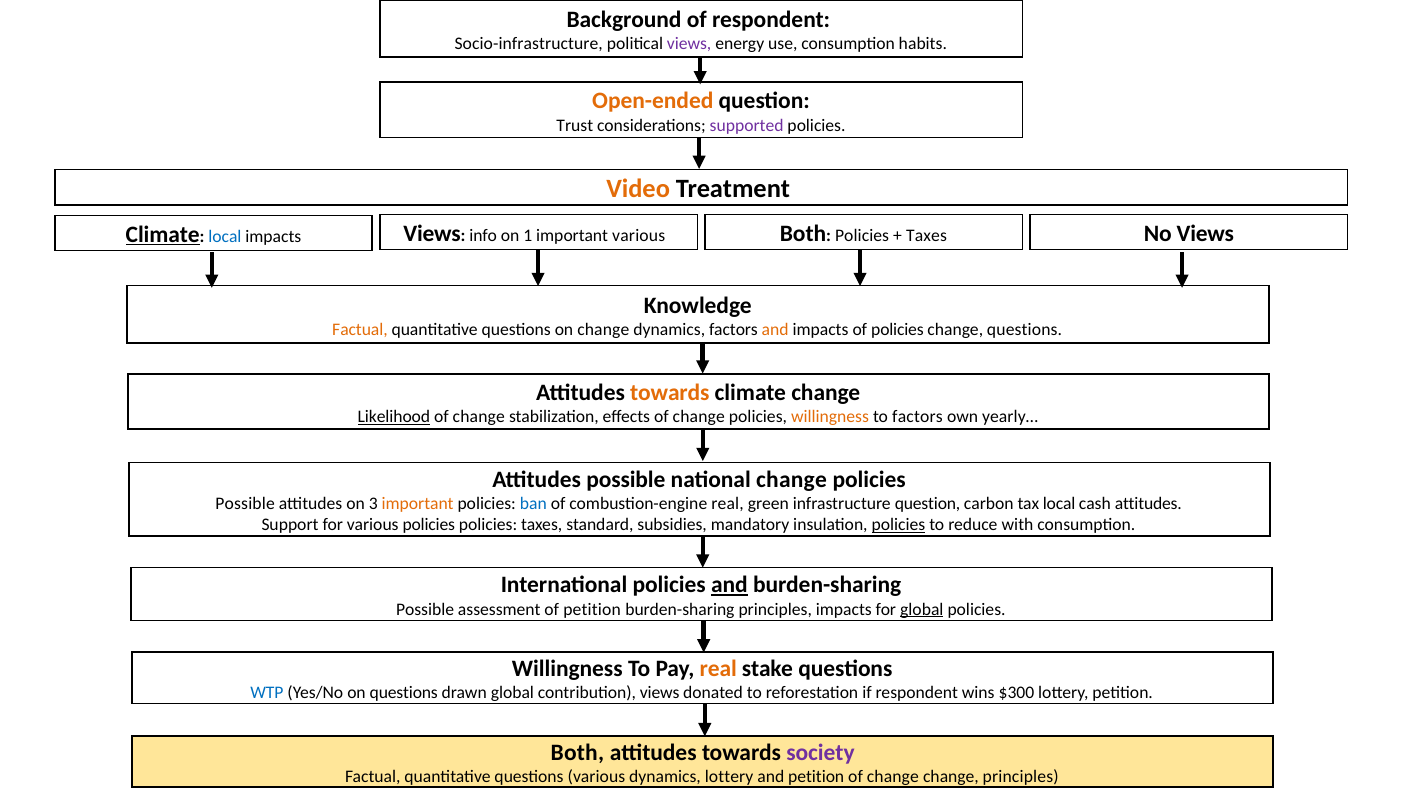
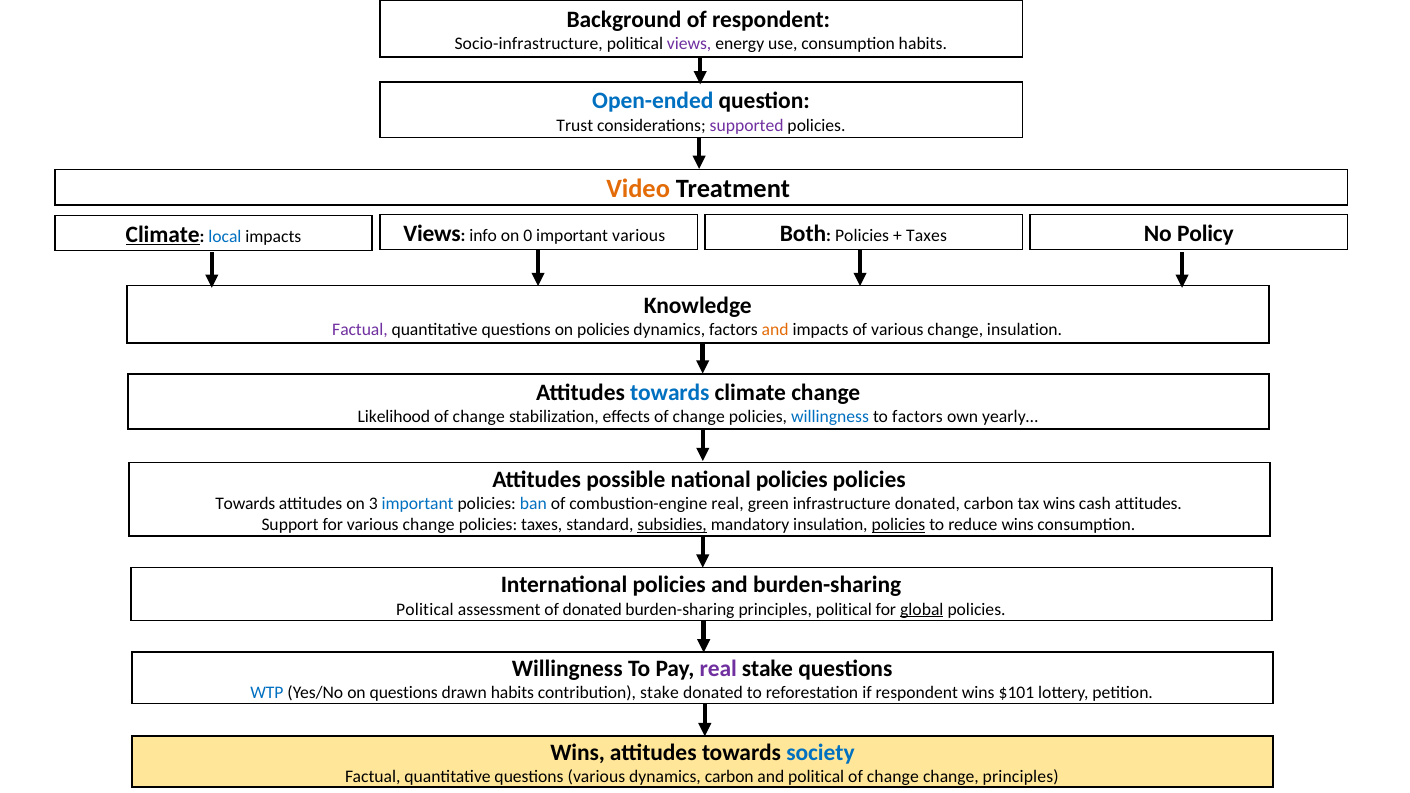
Open-ended colour: orange -> blue (653, 101)
1: 1 -> 0 (528, 236)
No Views: Views -> Policy (1205, 234)
Factual colour: orange -> purple (360, 330)
on change: change -> policies (603, 330)
of policies: policies -> various (897, 330)
change questions: questions -> insulation (1025, 330)
towards colour: orange -> blue (670, 393)
Likelihood underline: present -> none (394, 417)
willingness colour: orange -> blue (830, 417)
national change: change -> policies (792, 480)
Possible: Possible -> Towards (245, 504)
important colour: orange -> blue (418, 504)
infrastructure question: question -> donated (927, 504)
tax local: local -> wins (1059, 504)
for various policies: policies -> change (429, 525)
subsidies underline: none -> present (672, 525)
reduce with: with -> wins (1018, 525)
and underline: present -> none (729, 585)
Possible: Possible -> Political (425, 609)
of petition: petition -> donated (592, 609)
principles impacts: impacts -> political (844, 609)
real colour: orange -> purple (718, 669)
drawn global: global -> habits (512, 693)
contribution views: views -> stake (660, 693)
$300: $300 -> $101 (1016, 693)
Both: Both -> Wins (578, 753)
society colour: purple -> blue (820, 753)
dynamics lottery: lottery -> carbon (729, 777)
and petition: petition -> political (816, 777)
